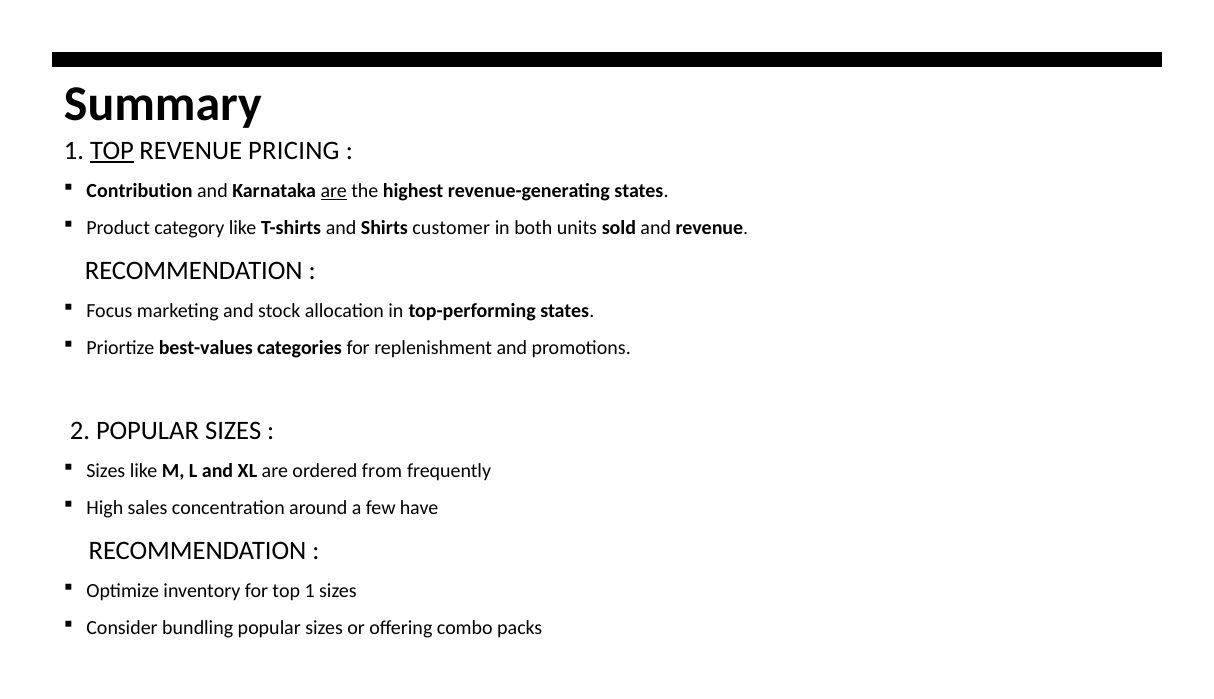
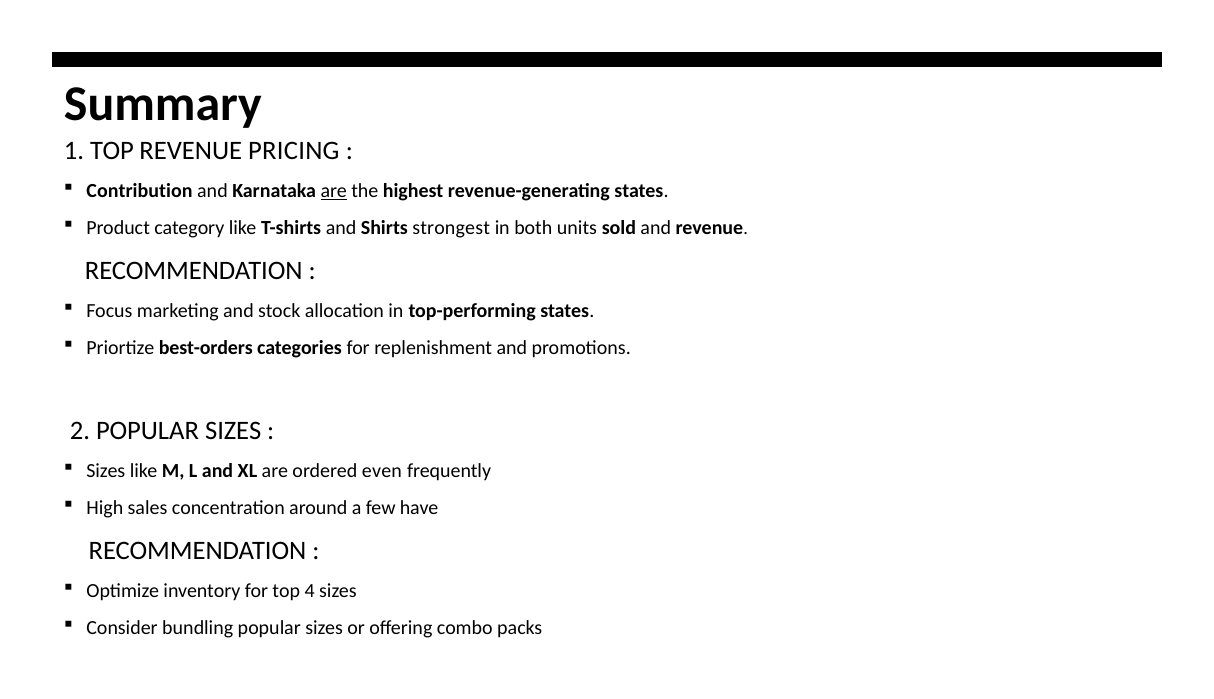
TOP underline: present -> none (112, 150)
customer: customer -> strongest (451, 228)
best-values: best-values -> best-orders (206, 348)
from: from -> even (382, 471)
top 1: 1 -> 4 (310, 591)
